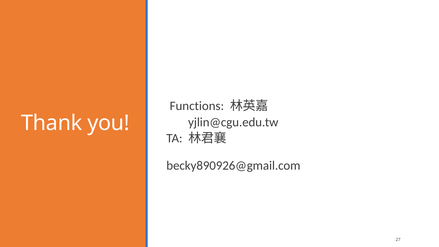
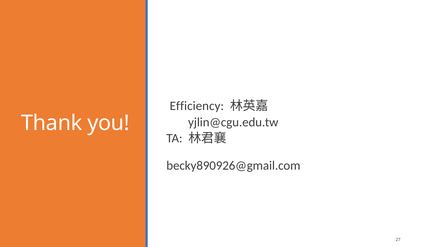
Functions: Functions -> Efficiency (197, 106)
